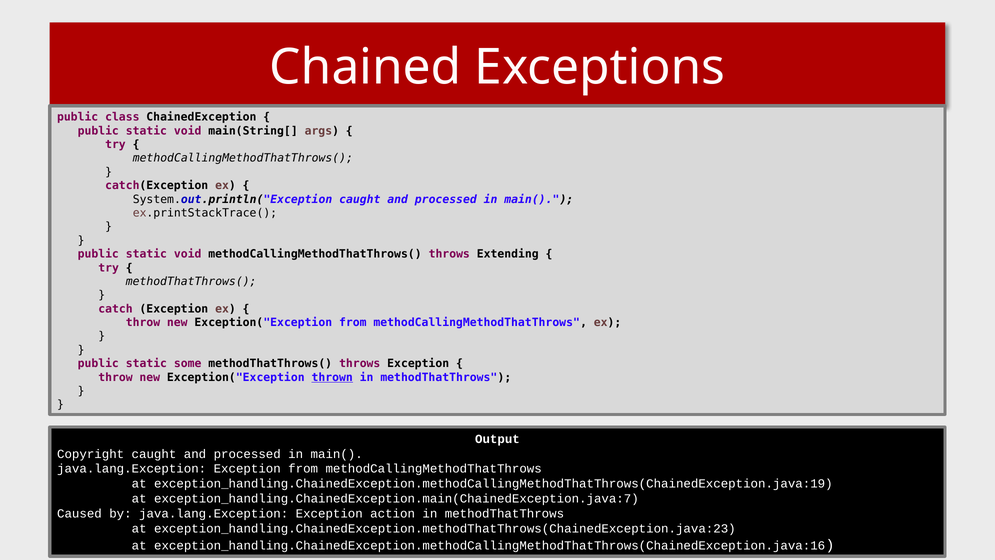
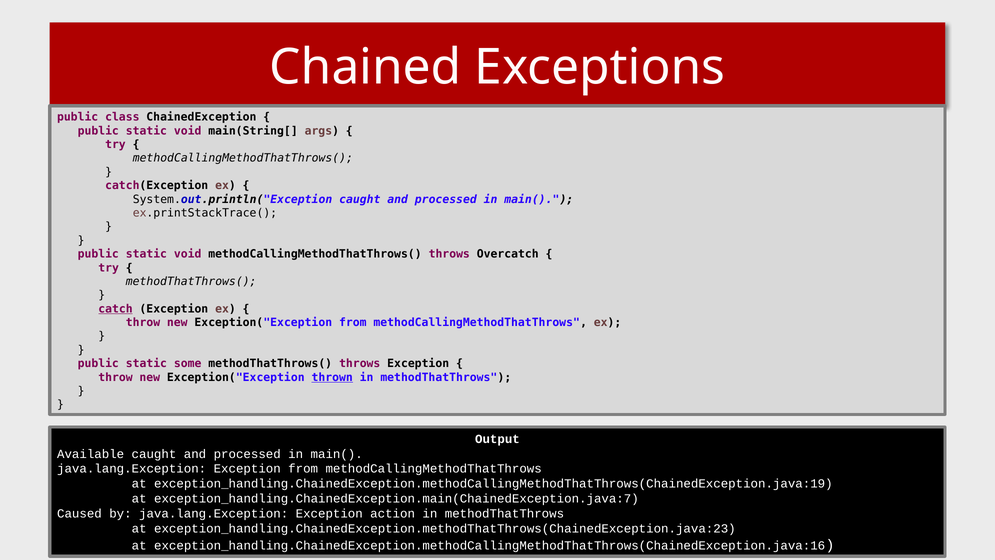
Extending: Extending -> Overcatch (508, 254)
catch underline: none -> present (115, 309)
Copyright: Copyright -> Available (91, 454)
